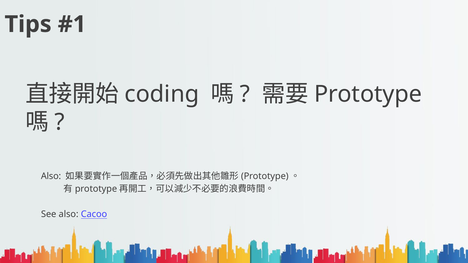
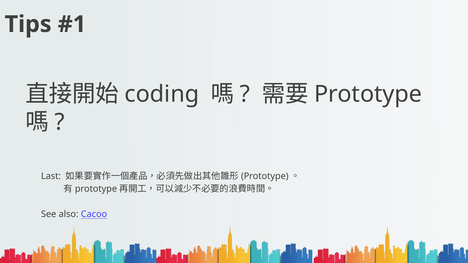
Also: Also -> Last (51, 176)
